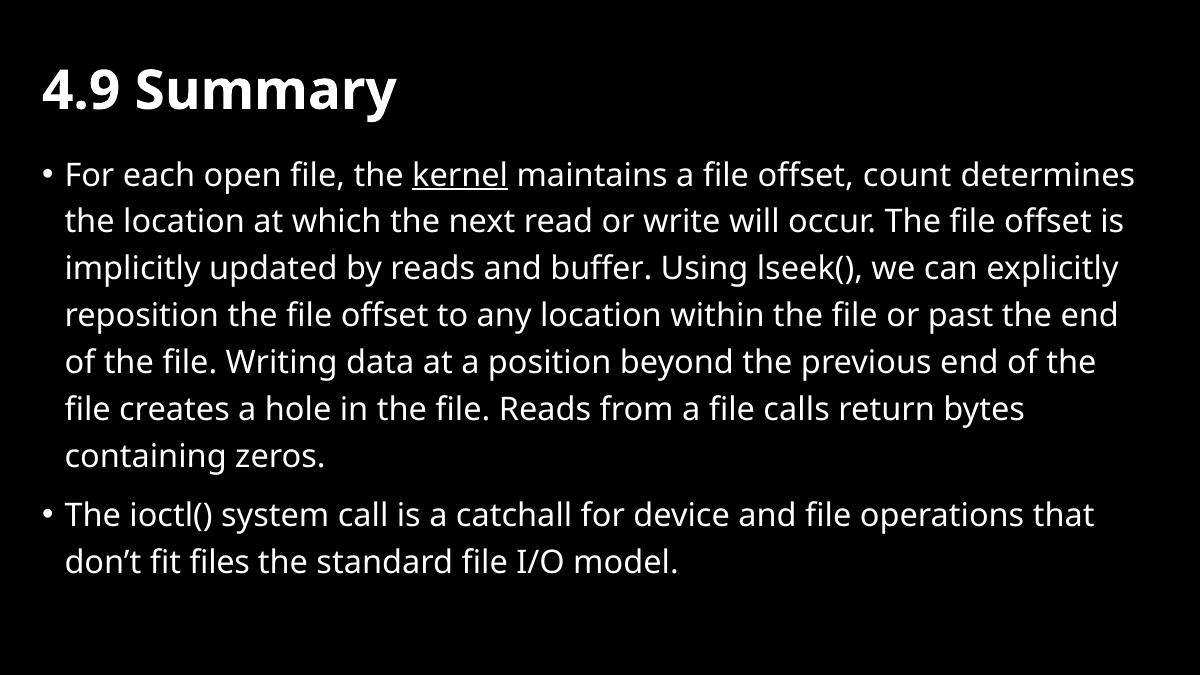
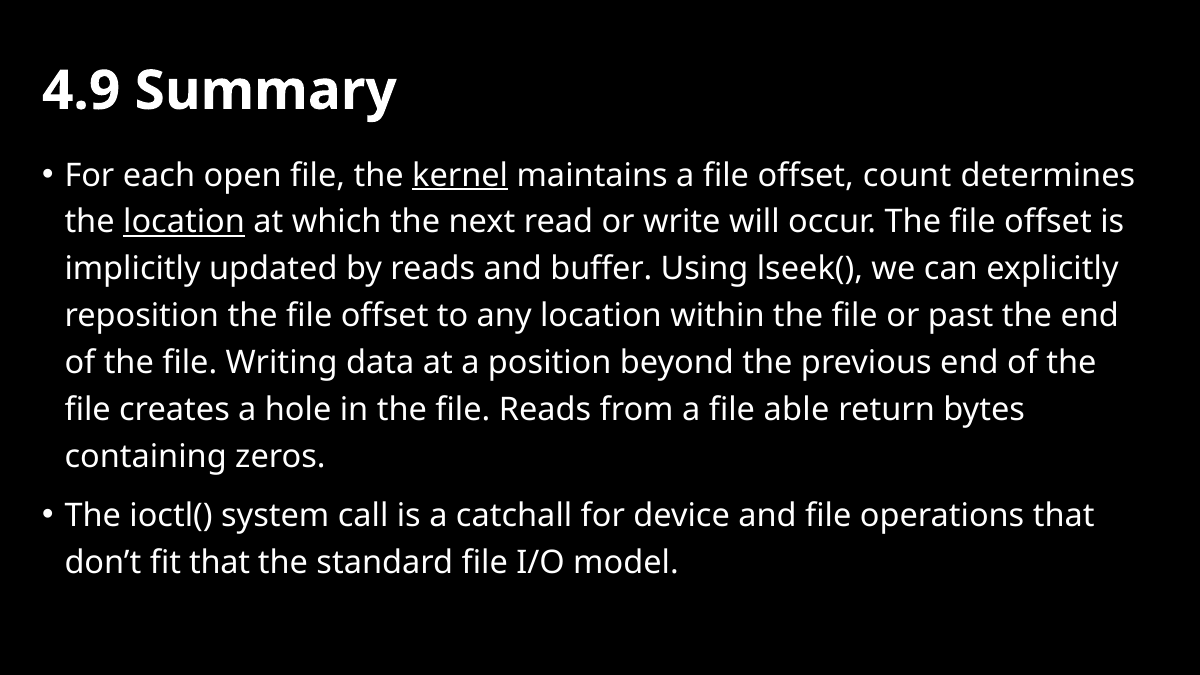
location underline: none -> present (184, 222)
calls: calls -> able (797, 410)
fit files: files -> that (220, 563)
